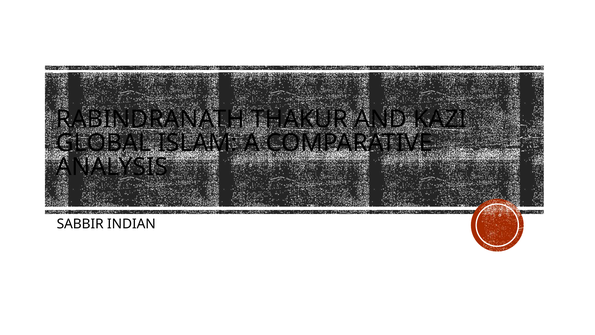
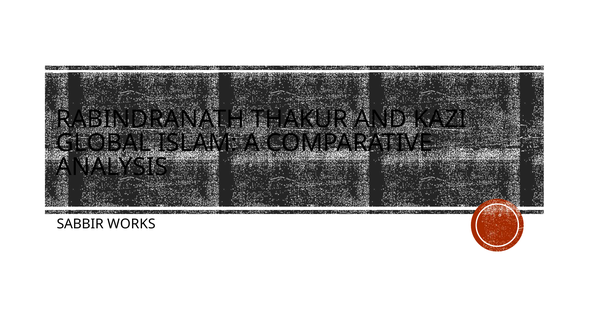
INDIAN: INDIAN -> WORKS (131, 224)
